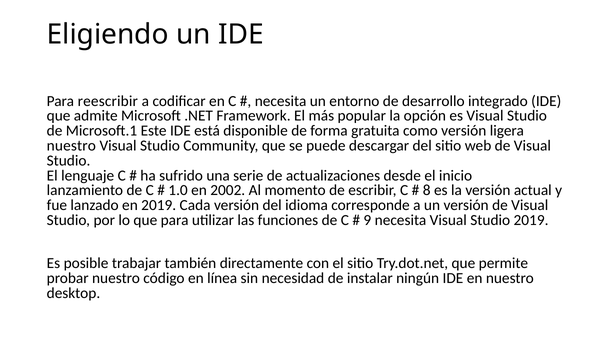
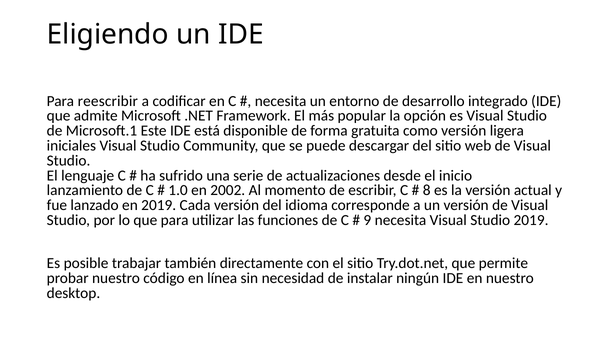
nuestro: nuestro -> iniciales (71, 146)
